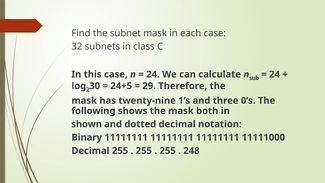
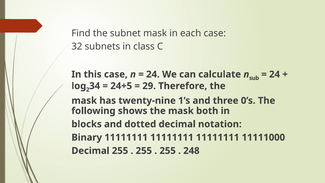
30: 30 -> 34 (95, 86)
shown: shown -> blocks (87, 124)
